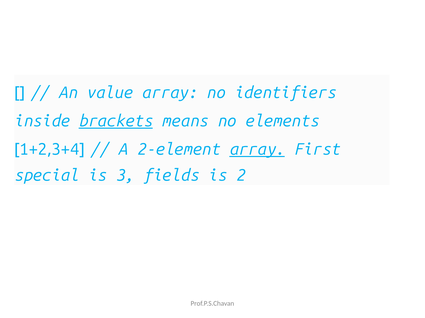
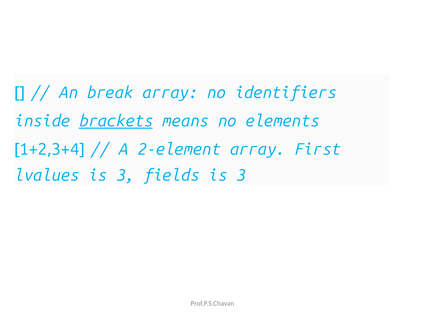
value: value -> break (110, 93)
array underline: present -> none (257, 150)
special: special -> lvalues (47, 176)
2: 2 -> 3 (241, 176)
